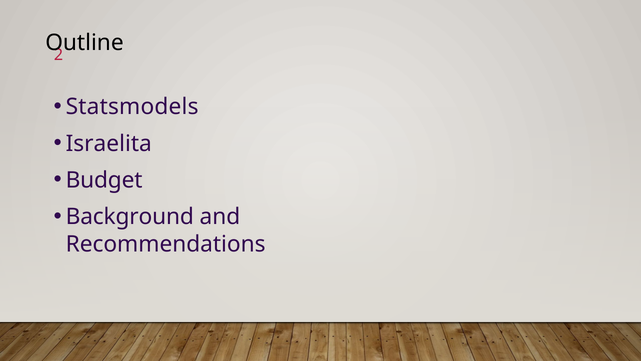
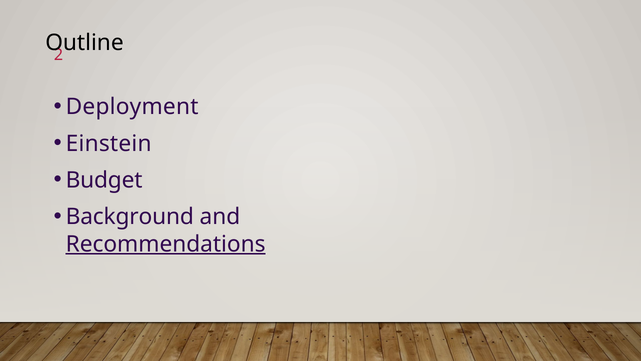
Statsmodels: Statsmodels -> Deployment (132, 107)
Israelita: Israelita -> Einstein (109, 143)
Recommendations underline: none -> present (166, 244)
